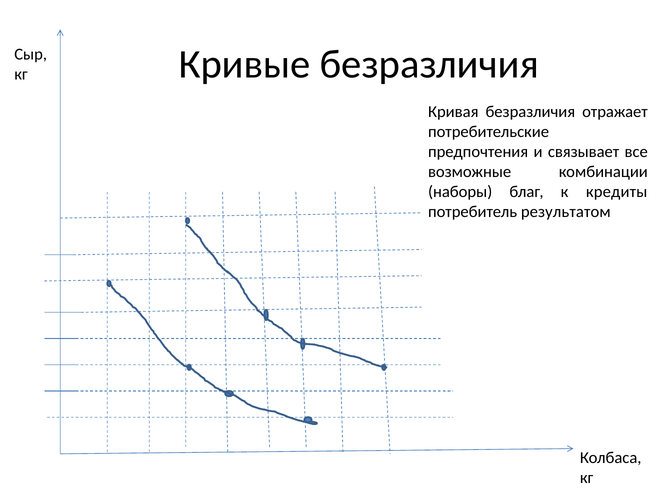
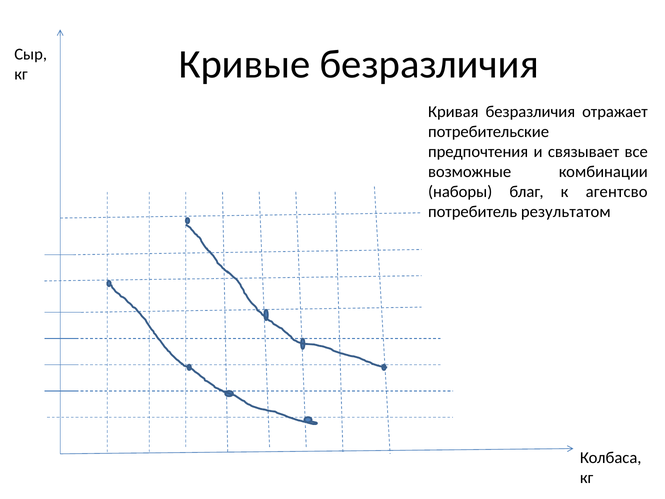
кредиты: кредиты -> агентсво (617, 192)
